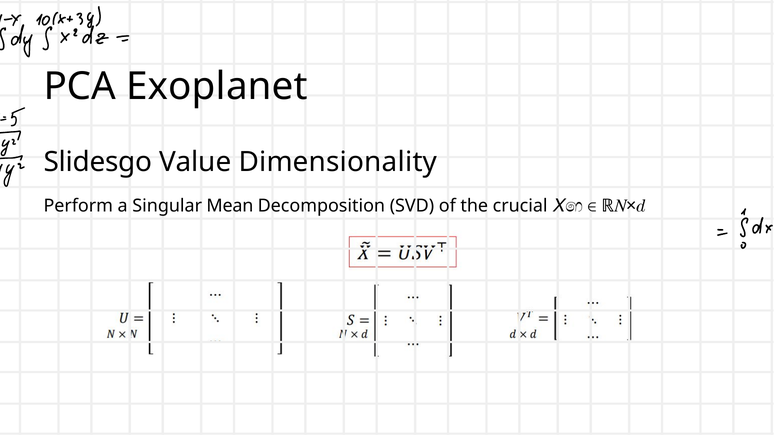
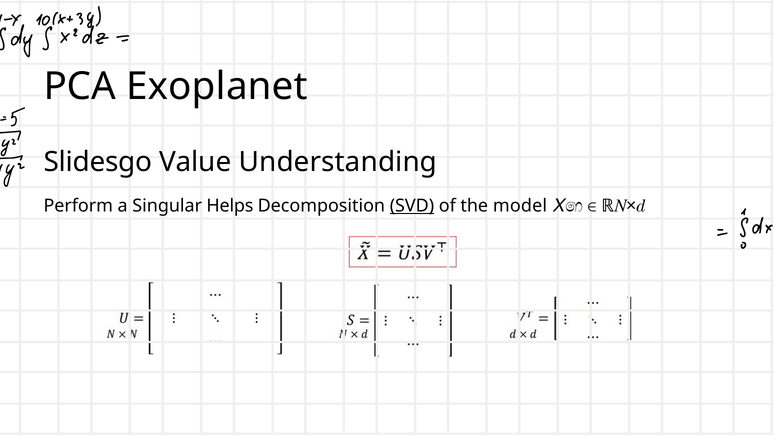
Dimensionality: Dimensionality -> Understanding (338, 162)
Mean: Mean -> Helps (230, 206)
SVD underline: none -> present (412, 206)
crucial: crucial -> model (520, 206)
